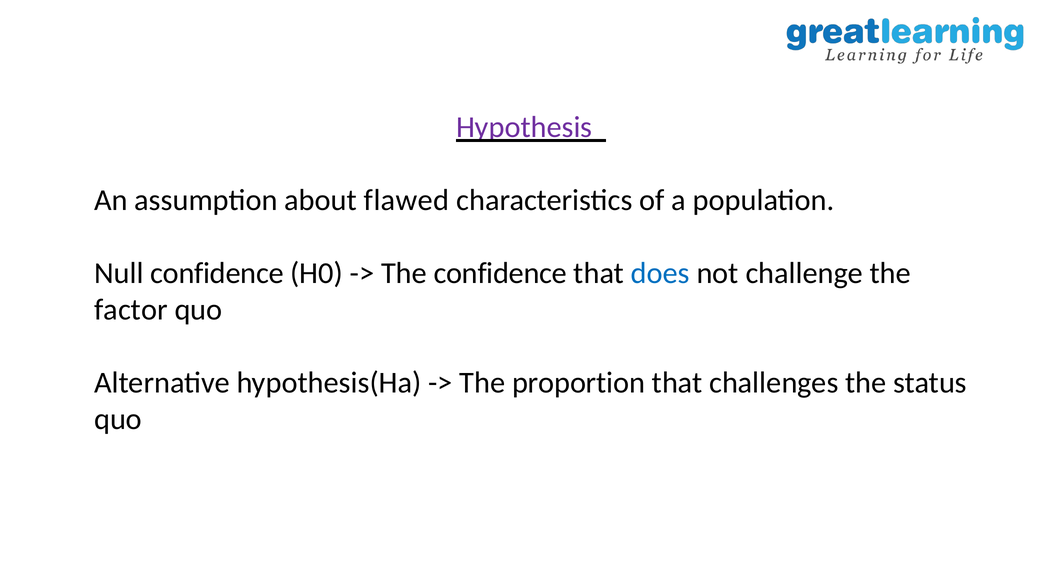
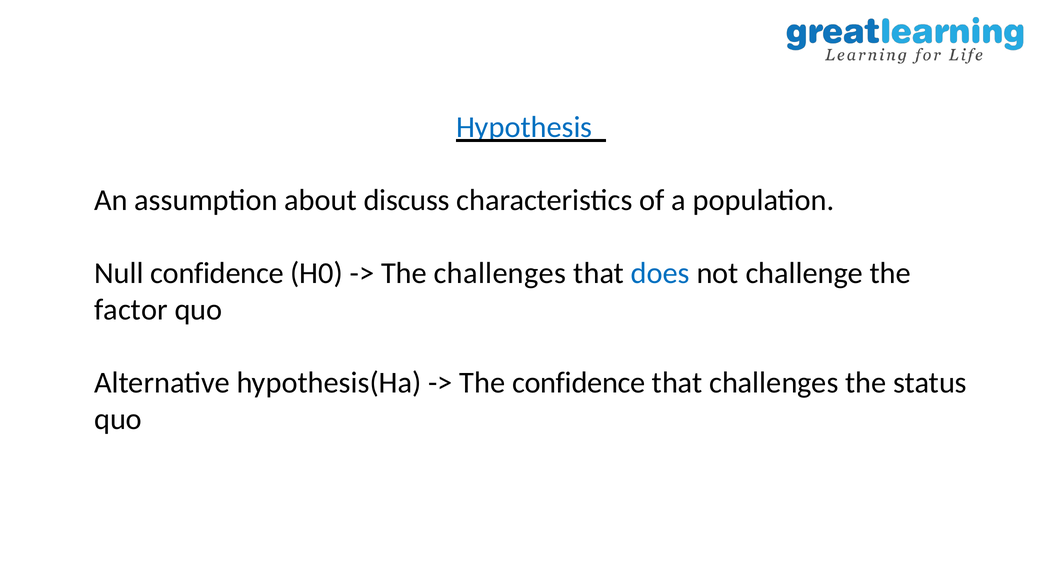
Hypothesis colour: purple -> blue (524, 127)
flawed: flawed -> discuss (407, 200)
The confidence: confidence -> challenges (500, 273)
The proportion: proportion -> confidence (579, 383)
